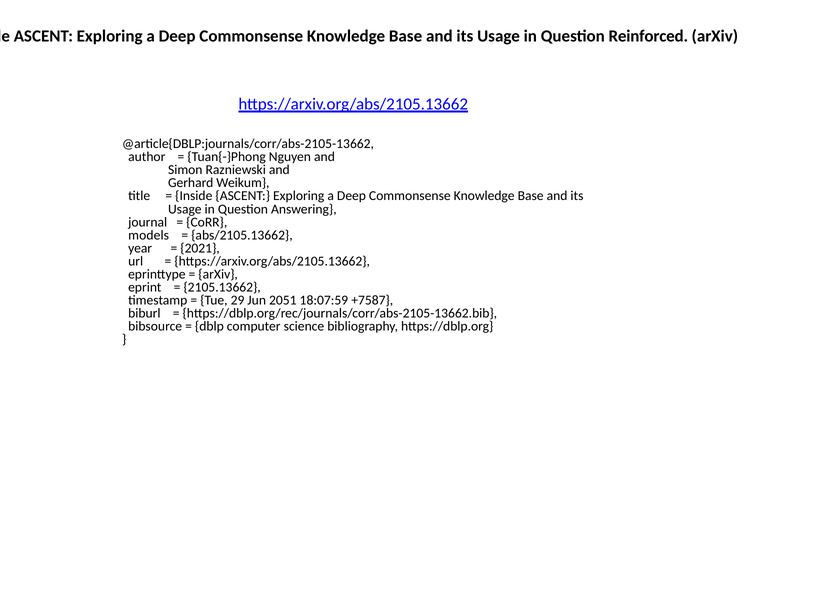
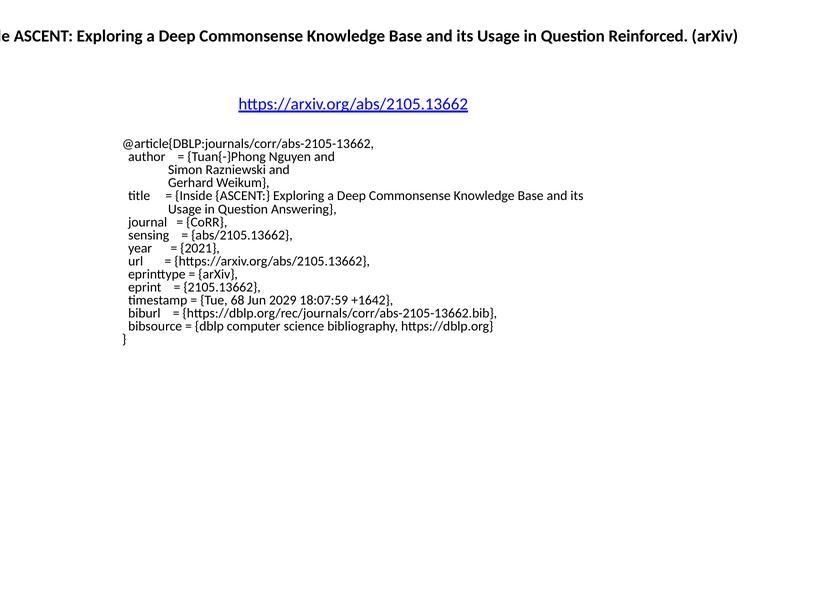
models: models -> sensing (149, 235)
29: 29 -> 68 (238, 300)
2051: 2051 -> 2029 (283, 300)
+7587: +7587 -> +1642 (372, 300)
